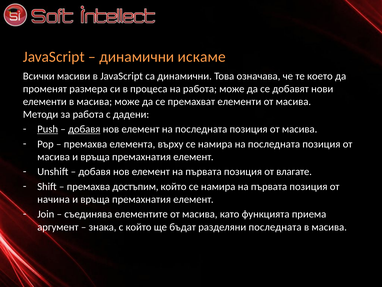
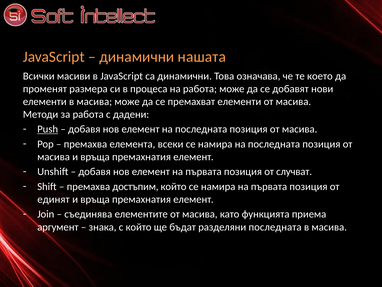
искаме: искаме -> нашата (202, 57)
добавя underline: present -> none (84, 129)
върху: върху -> всеки (171, 144)
влагате: влагате -> случват (294, 171)
начина: начина -> единят (54, 199)
